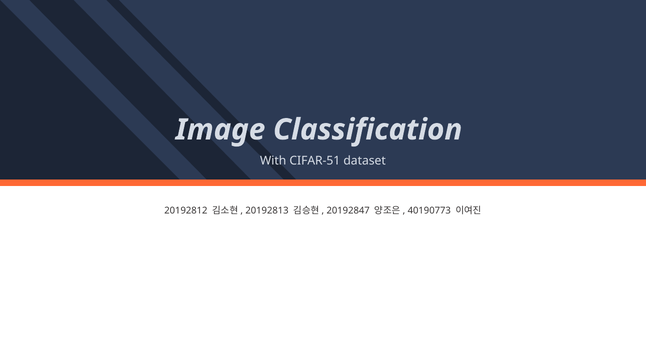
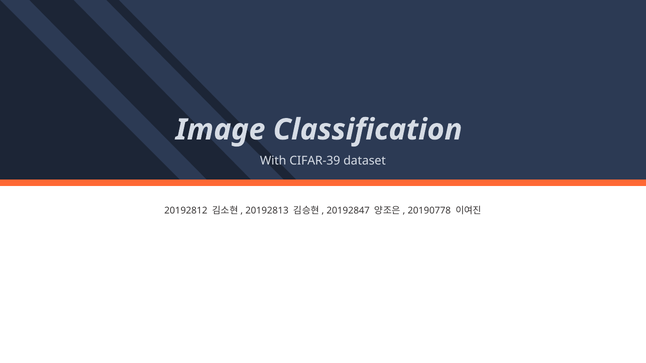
CIFAR-51: CIFAR-51 -> CIFAR-39 (315, 161)
40190773: 40190773 -> 20190778 (429, 211)
